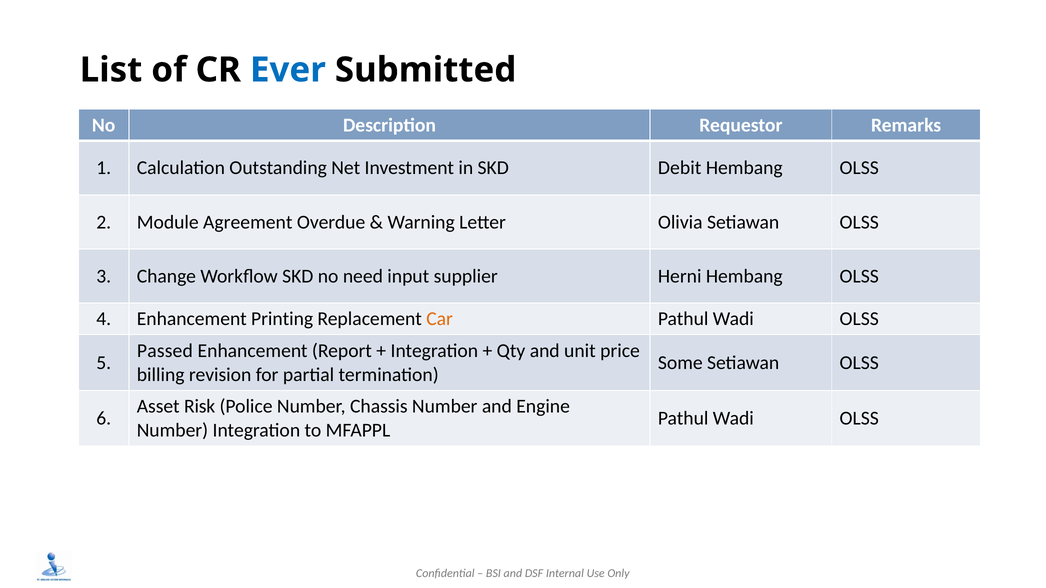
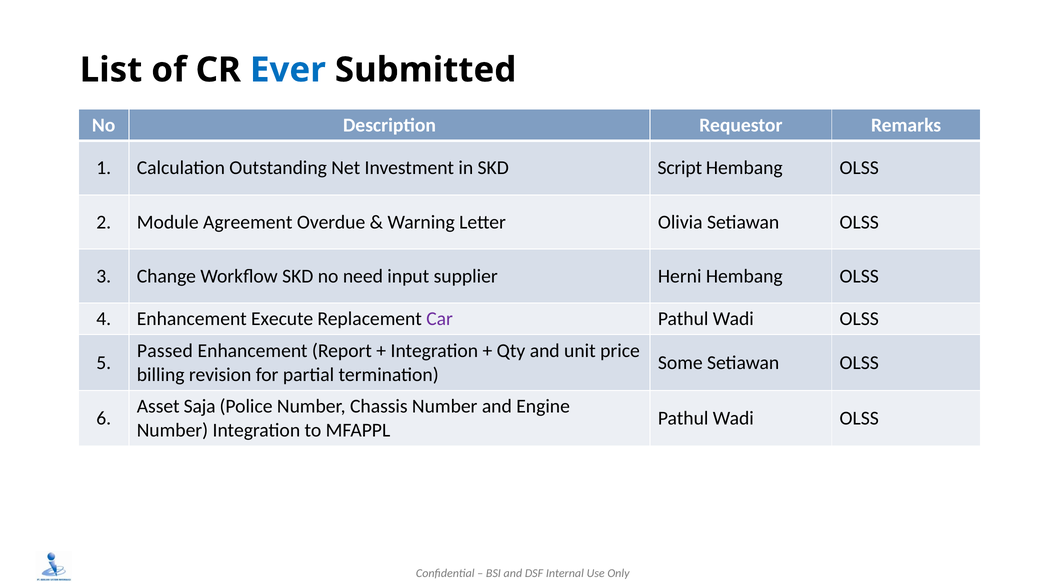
Debit: Debit -> Script (680, 168)
Printing: Printing -> Execute (282, 319)
Car colour: orange -> purple (440, 319)
Risk: Risk -> Saja (200, 407)
